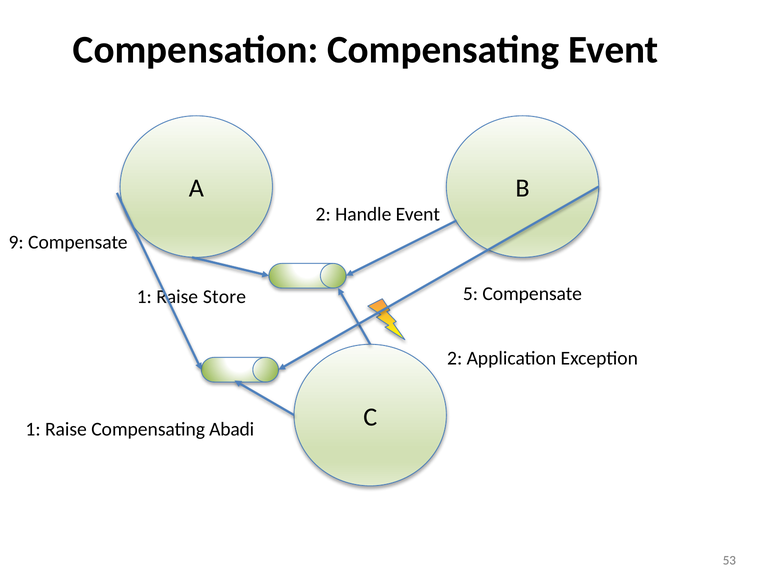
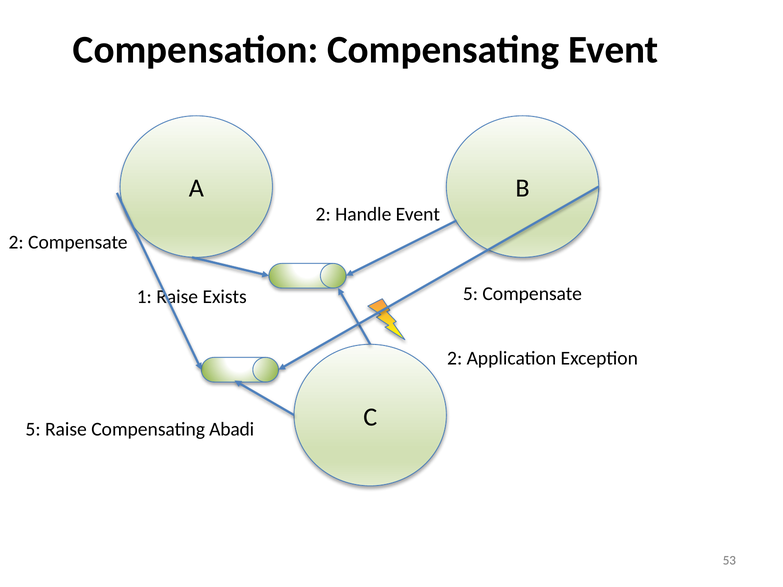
9: 9 -> 2 (16, 242)
Store: Store -> Exists (225, 297)
1: 1 -> 5 (33, 429)
